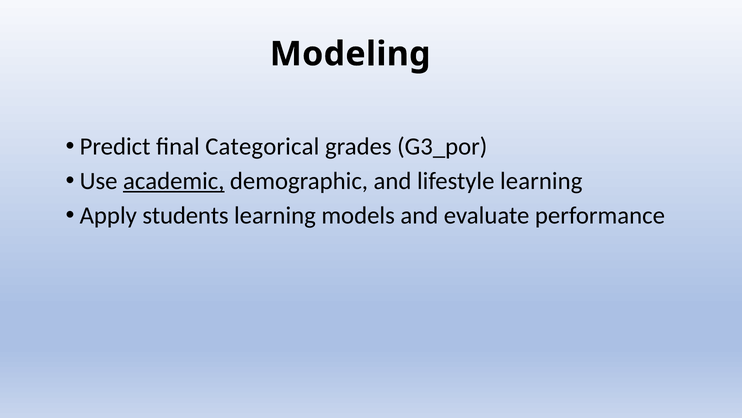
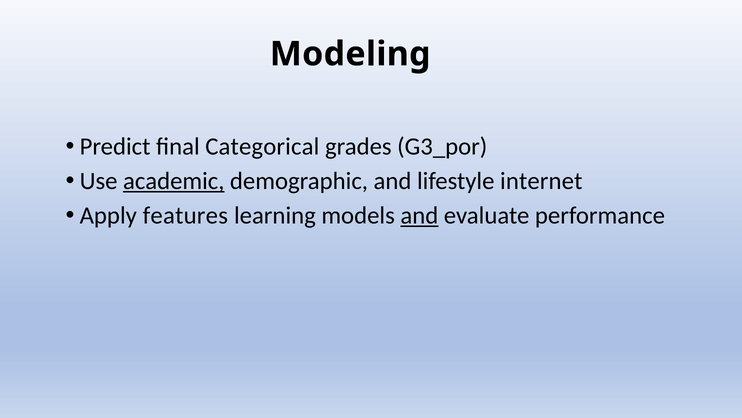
lifestyle learning: learning -> internet (541, 181)
students: students -> features (185, 215)
and underline: none -> present (419, 215)
